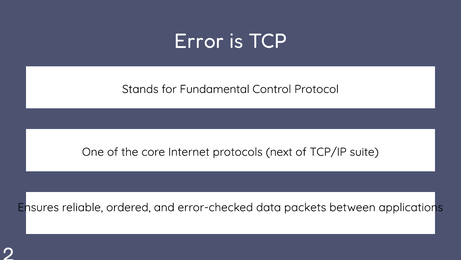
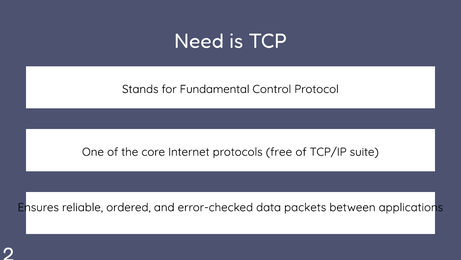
Error: Error -> Need (199, 41)
next: next -> free (279, 152)
